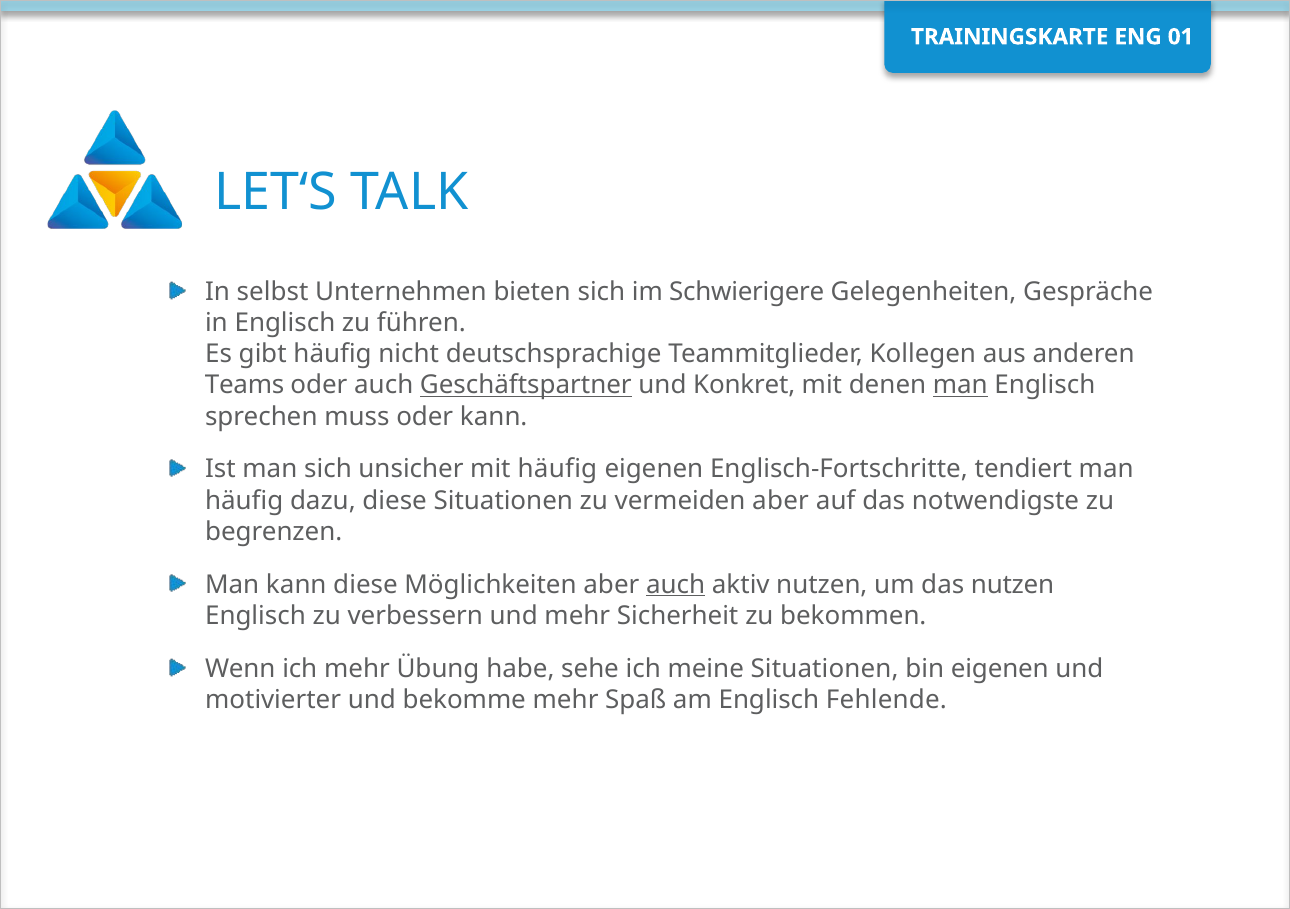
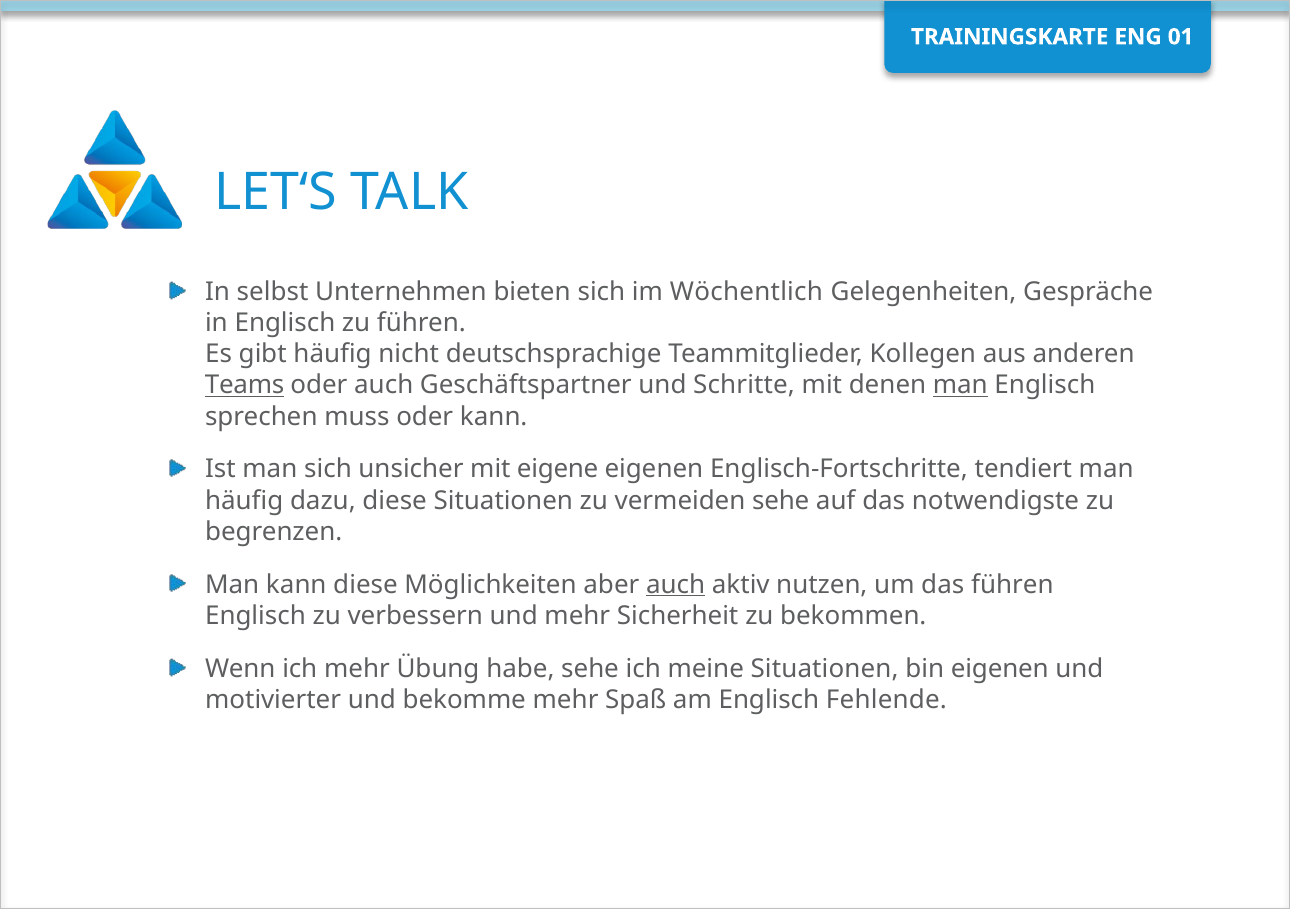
Schwierigere: Schwierigere -> Wöchentlich (746, 292)
Teams underline: none -> present (245, 385)
Geschäftspartner underline: present -> none (526, 385)
Konkret: Konkret -> Schritte (744, 385)
mit häufig: häufig -> eigene (558, 469)
vermeiden aber: aber -> sehe (781, 501)
das nutzen: nutzen -> führen (1012, 585)
